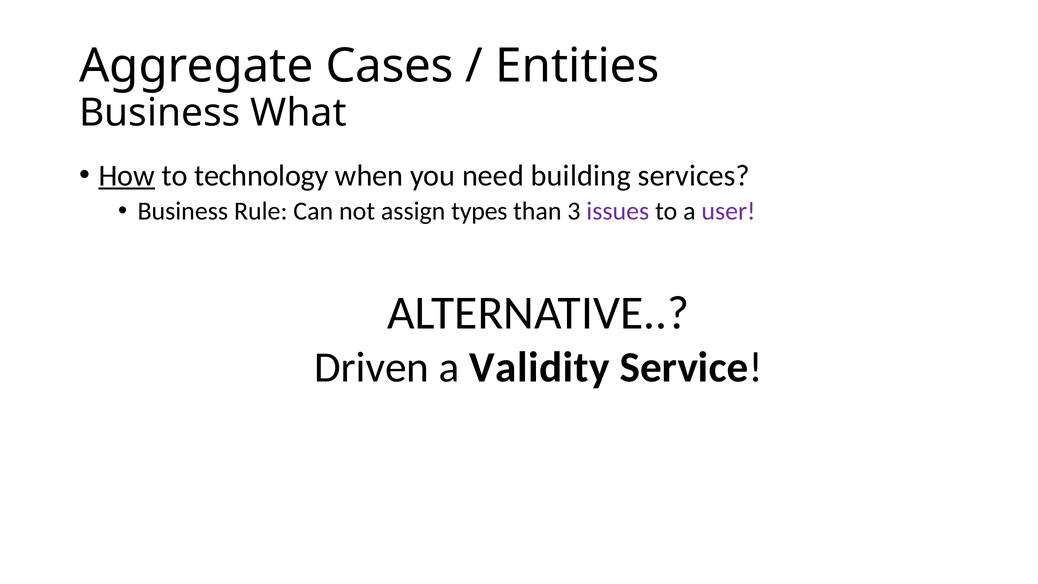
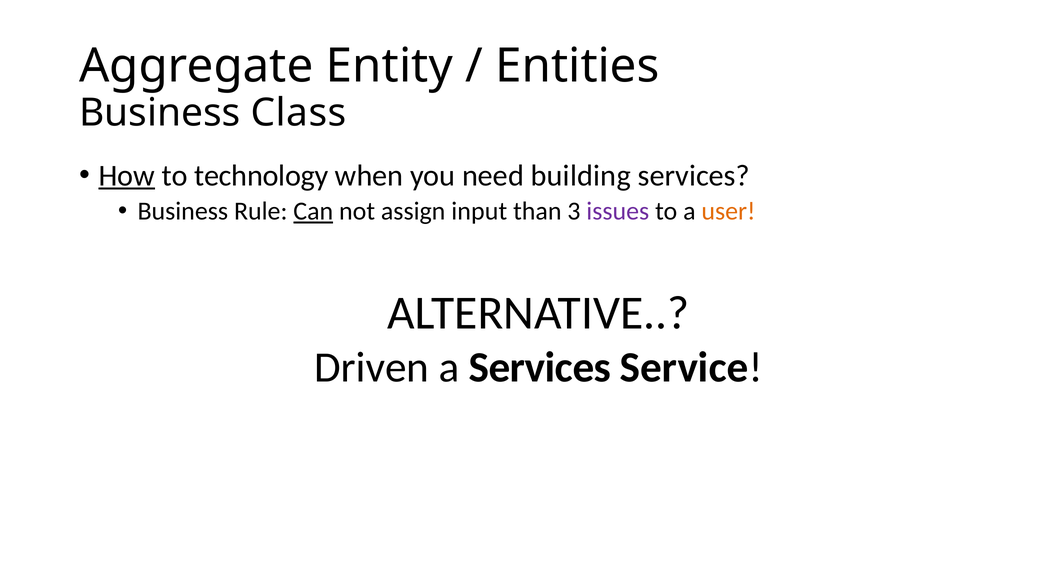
Cases: Cases -> Entity (389, 66)
What: What -> Class (299, 113)
Can underline: none -> present (313, 211)
types: types -> input (479, 211)
user colour: purple -> orange (728, 211)
a Validity: Validity -> Services (540, 367)
